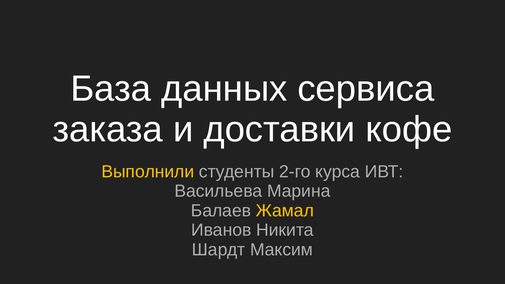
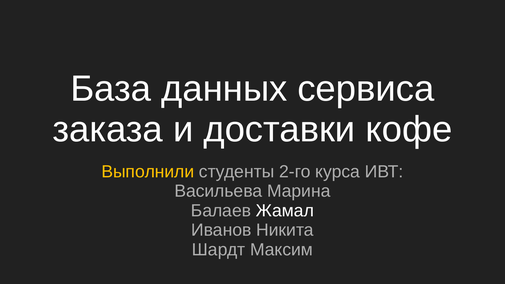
Жамал colour: yellow -> white (285, 211)
